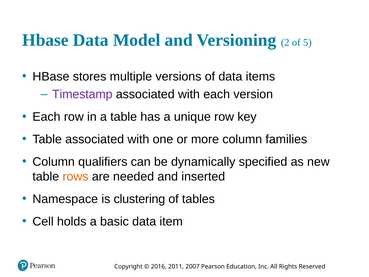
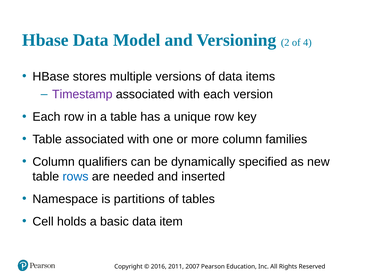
5: 5 -> 4 (307, 42)
rows colour: orange -> blue (75, 176)
clustering: clustering -> partitions (139, 199)
